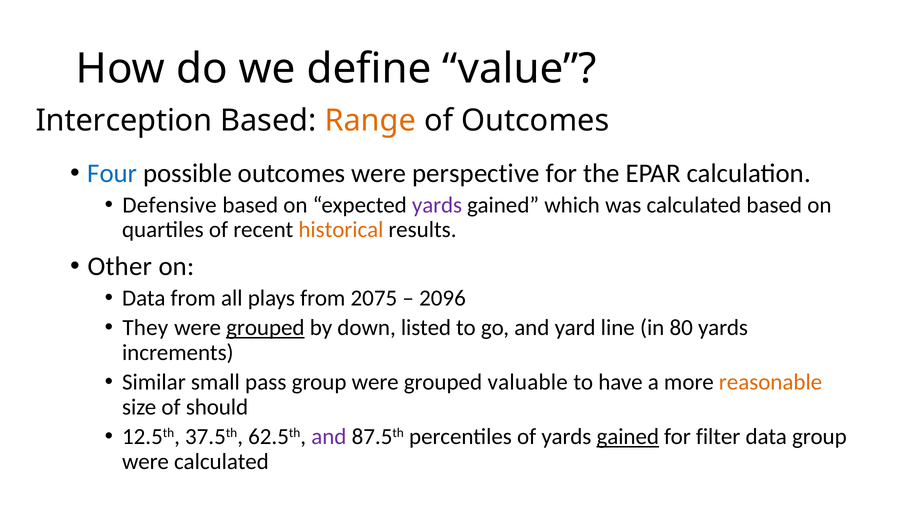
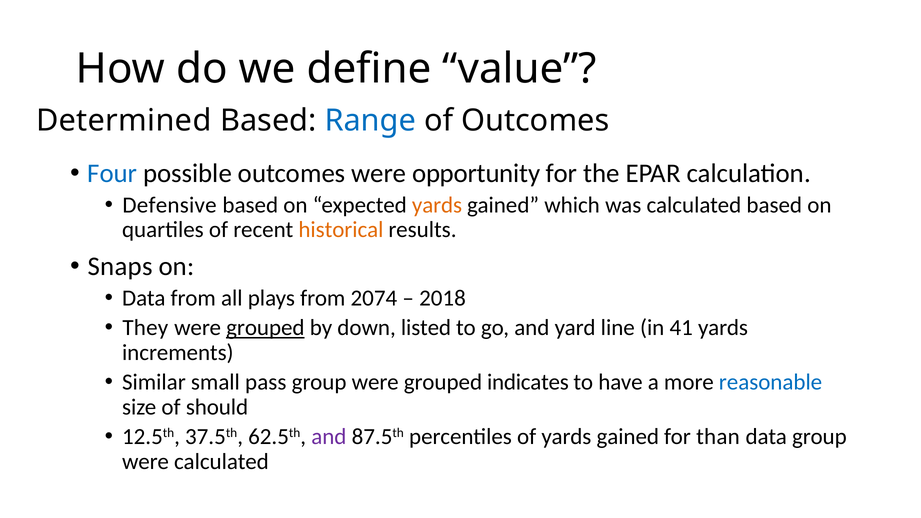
Interception: Interception -> Determined (124, 121)
Range colour: orange -> blue (370, 121)
perspective: perspective -> opportunity (476, 173)
yards colour: purple -> orange (437, 205)
Other: Other -> Snaps (120, 266)
2075: 2075 -> 2074 (374, 298)
2096: 2096 -> 2018 (442, 298)
80: 80 -> 41 (681, 328)
valuable: valuable -> indicates (528, 382)
reasonable colour: orange -> blue (771, 382)
gained underline: present -> none (628, 437)
filter: filter -> than (718, 437)
